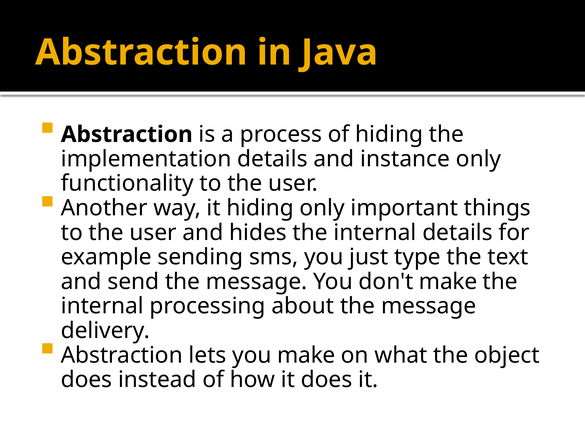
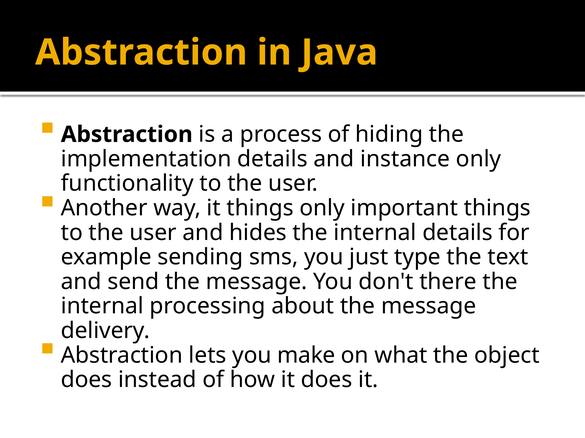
it hiding: hiding -> things (260, 208)
don't make: make -> there (448, 282)
